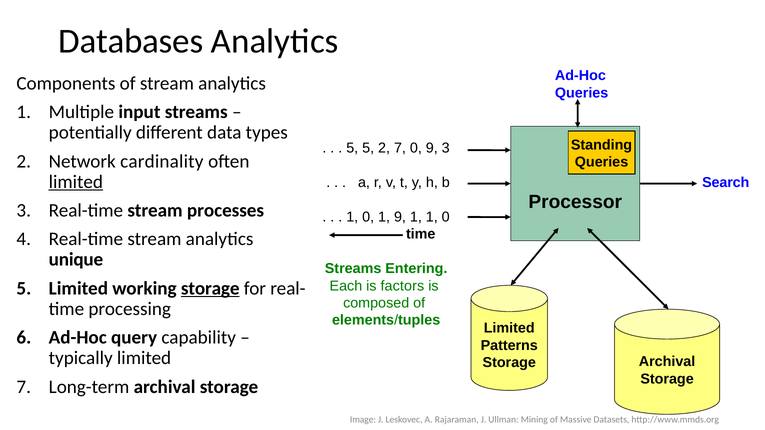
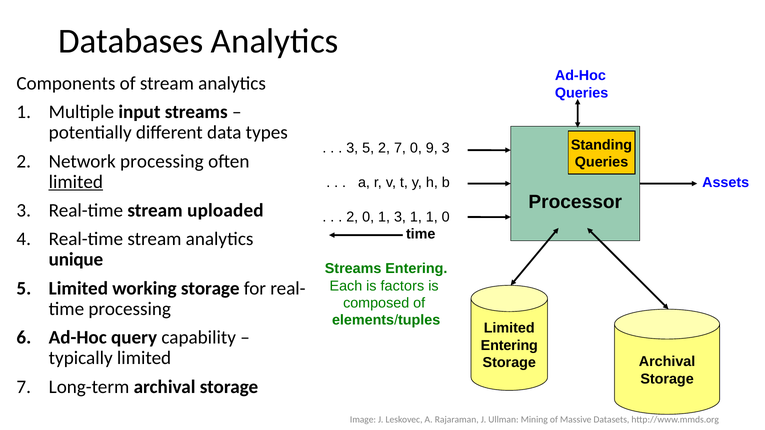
5: 5 -> 3 (352, 148)
Network cardinality: cardinality -> processing (162, 161)
Search: Search -> Assets (726, 183)
processes: processes -> uploaded (225, 211)
1: 1 -> 2 (352, 217)
1 9: 9 -> 3 (400, 217)
storage underline: present -> none (210, 288)
Patterns: Patterns -> Entering (509, 346)
